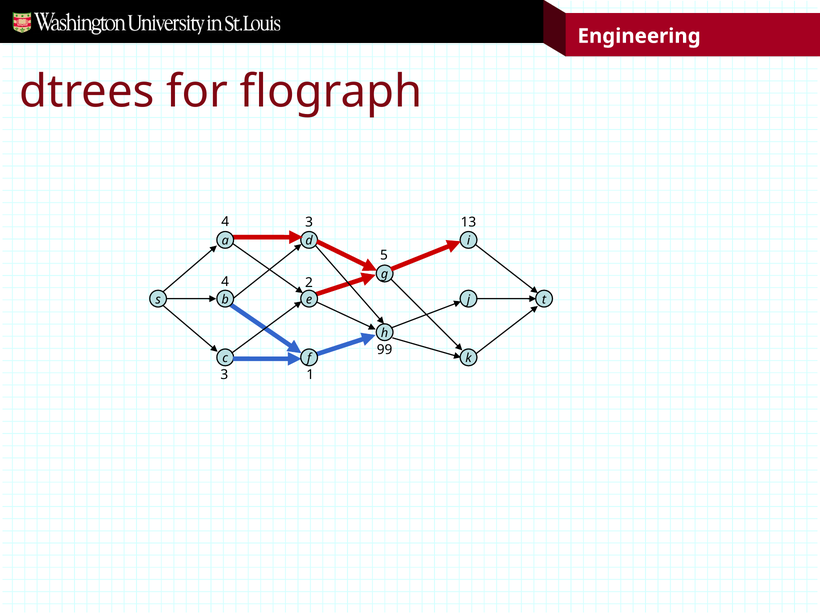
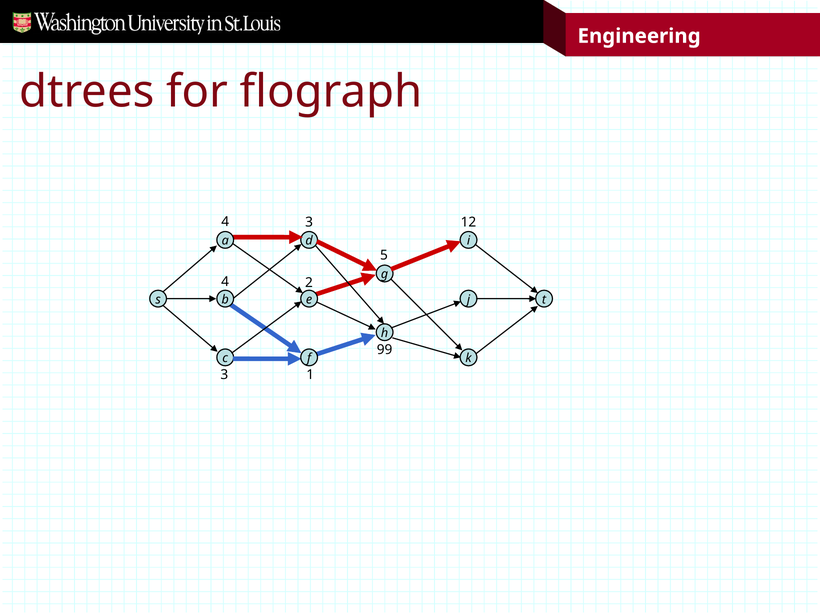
13: 13 -> 12 (468, 222)
